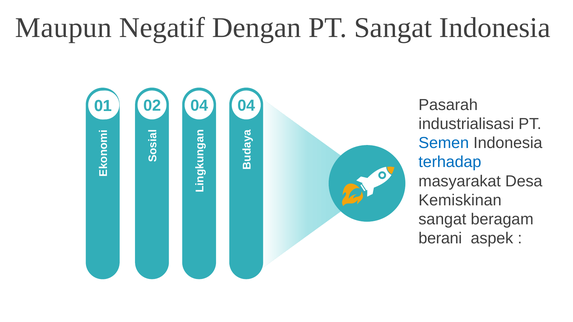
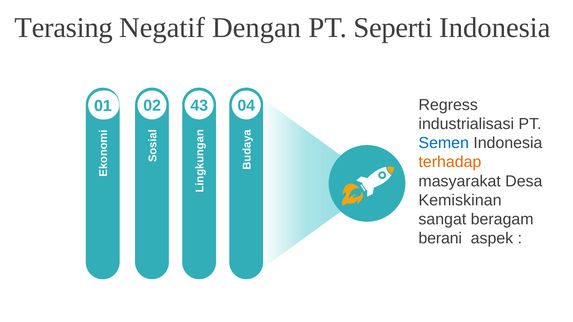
Maupun: Maupun -> Terasing (64, 28)
PT Sangat: Sangat -> Seperti (393, 28)
Pasarah: Pasarah -> Regress (448, 105)
02 04: 04 -> 43 (199, 106)
terhadap colour: blue -> orange (450, 162)
